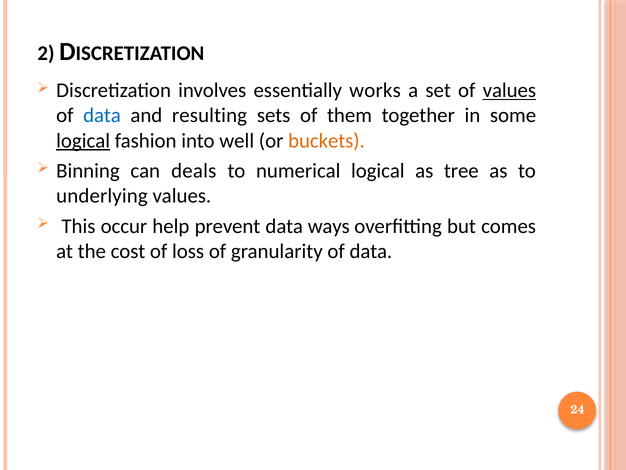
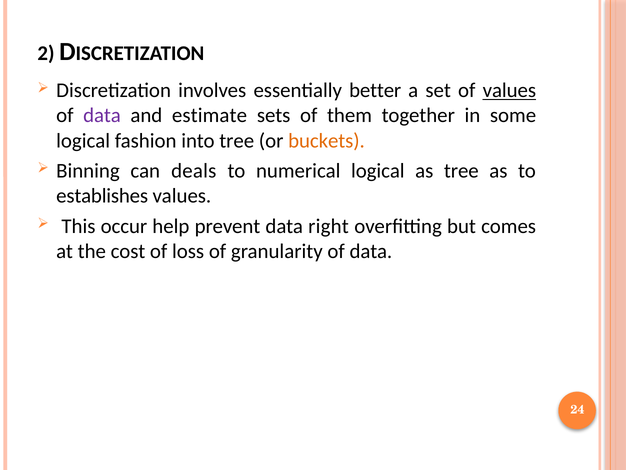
works: works -> better (375, 90)
data colour: blue -> purple (102, 115)
resulting: resulting -> estimate (209, 115)
logical underline: present -> none (83, 141)
into well: well -> tree (237, 141)
underlying: underlying -> establishes (102, 196)
ways: ways -> right (329, 226)
